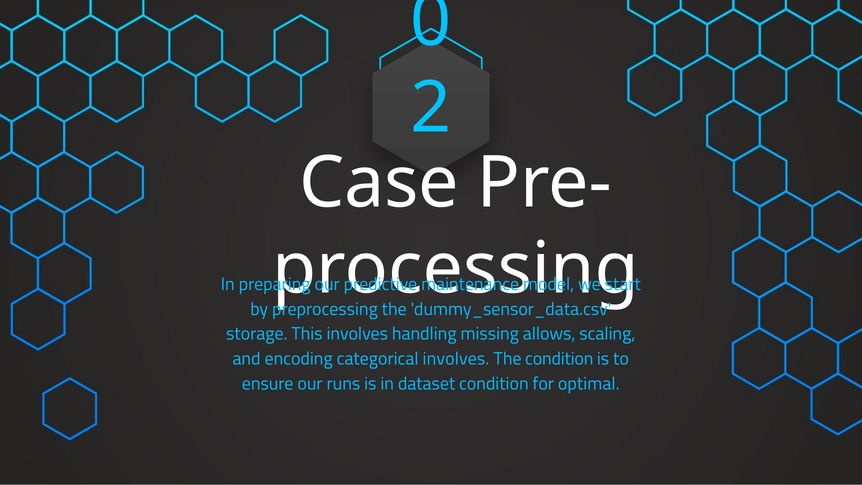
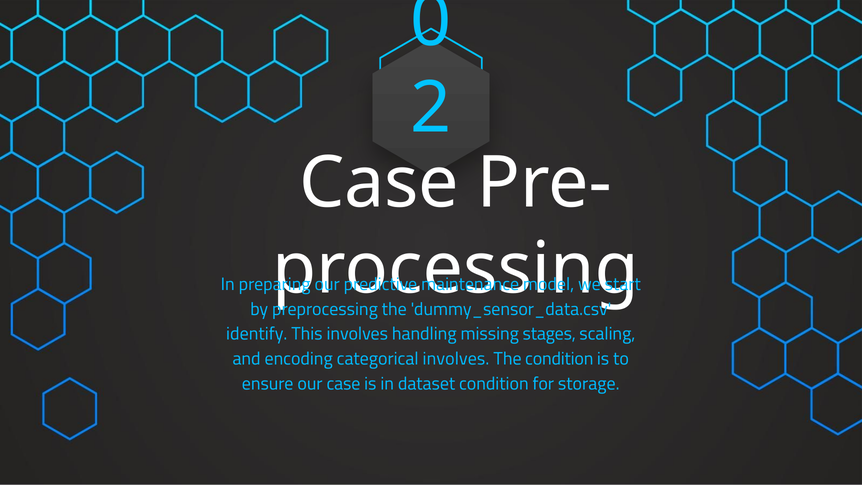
storage: storage -> identify (257, 334)
allows: allows -> stages (549, 334)
our runs: runs -> case (343, 384)
optimal: optimal -> storage (589, 384)
